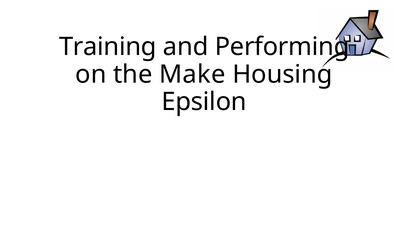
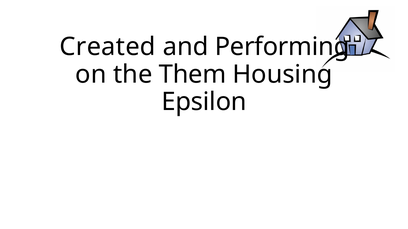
Training: Training -> Created (108, 47)
Make: Make -> Them (193, 74)
